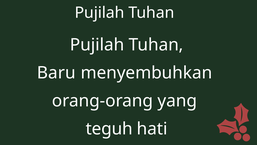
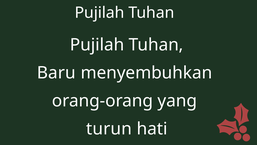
teguh: teguh -> turun (109, 128)
